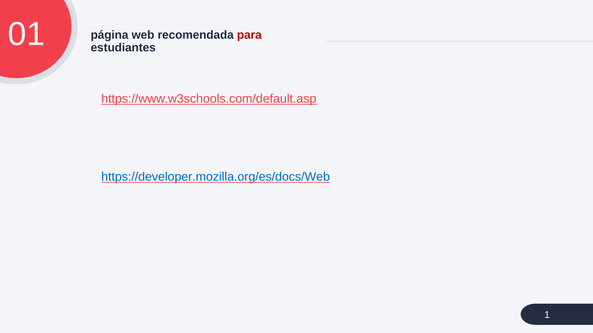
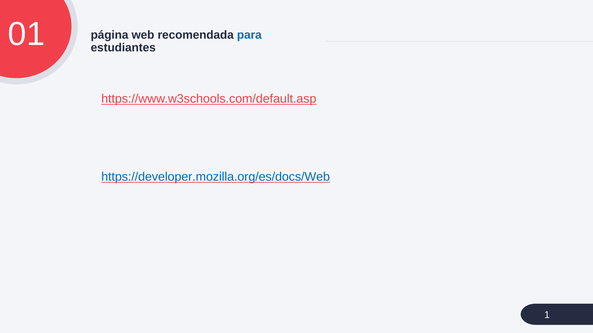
para colour: red -> blue (249, 35)
